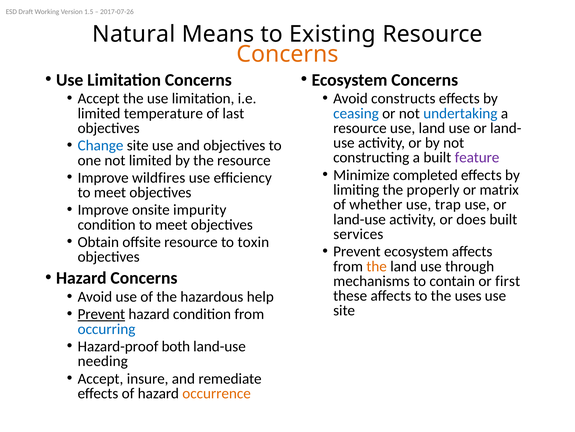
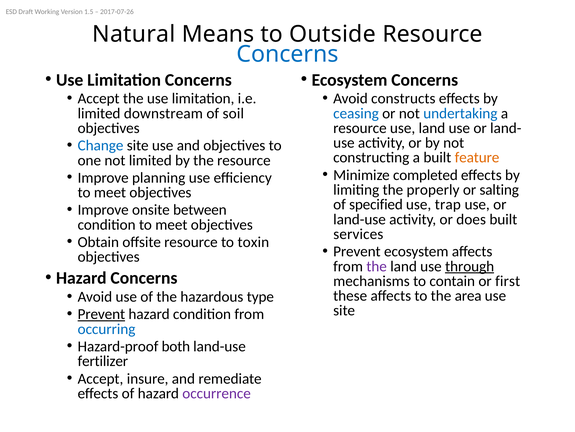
Existing: Existing -> Outside (333, 34)
Concerns colour: orange -> blue (287, 54)
temperature: temperature -> downstream (163, 113)
last: last -> soil (233, 113)
feature colour: purple -> orange (477, 157)
wildfires: wildfires -> planning (159, 177)
matrix: matrix -> salting (499, 190)
whether: whether -> specified (376, 204)
impurity: impurity -> between (200, 210)
the colour: orange -> purple (377, 266)
through underline: none -> present (470, 266)
help: help -> type (260, 296)
uses: uses -> area (468, 295)
needing: needing -> fertilizer (103, 361)
occurrence colour: orange -> purple (217, 393)
